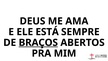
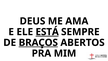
ESTÁ underline: none -> present (47, 32)
